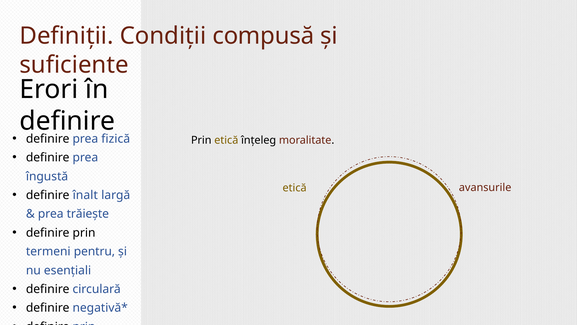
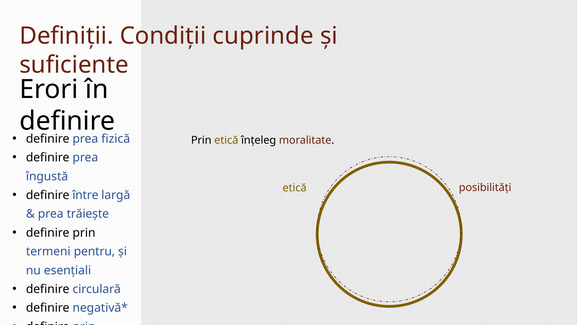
compusă: compusă -> cuprinde (263, 36)
avansurile: avansurile -> posibilități (485, 187)
înalt: înalt -> între (85, 195)
